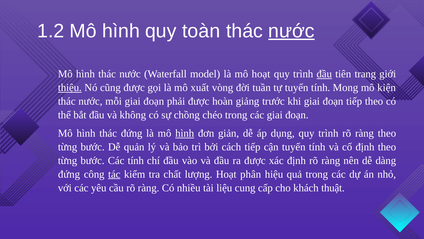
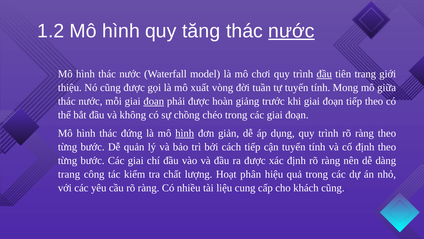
toàn: toàn -> tăng (201, 31)
mô hoạt: hoạt -> chơi (261, 74)
thiệu underline: present -> none (70, 88)
kiện: kiện -> giữa (387, 88)
đoạn underline: none -> present (154, 101)
bước Các tính: tính -> giai (136, 160)
đứng: đứng -> trang (69, 174)
tác underline: present -> none (114, 174)
khách thuật: thuật -> cũng (333, 187)
